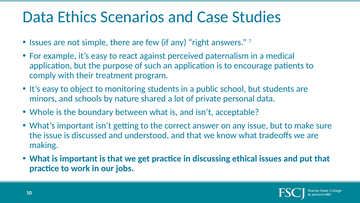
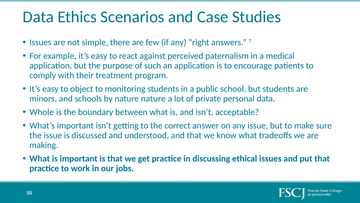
nature shared: shared -> nature (153, 98)
